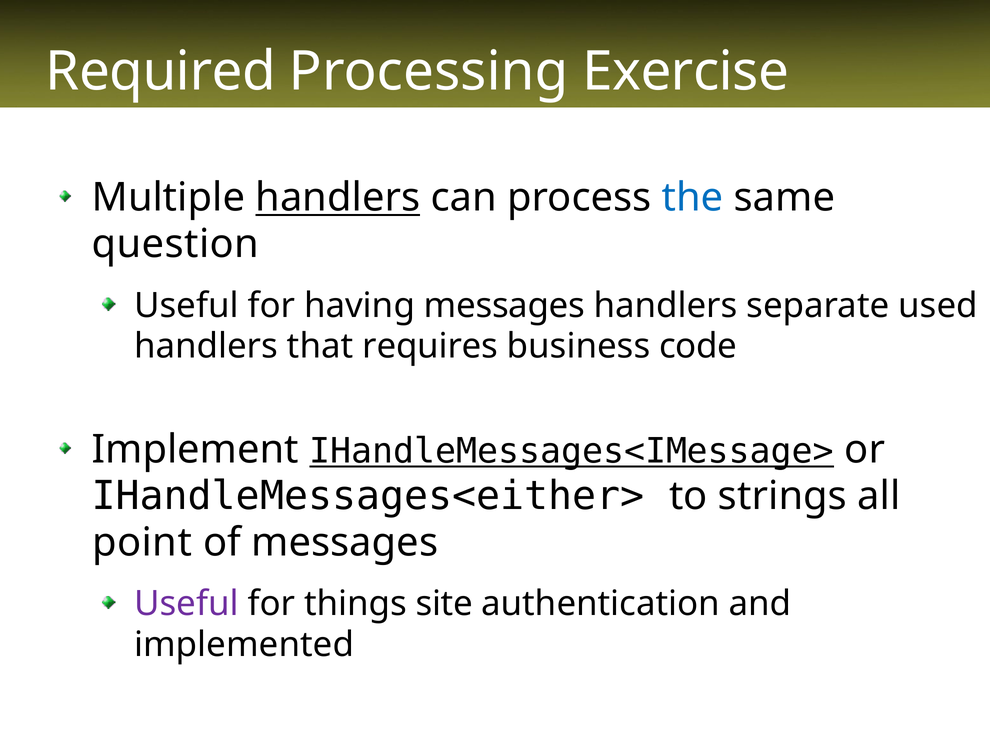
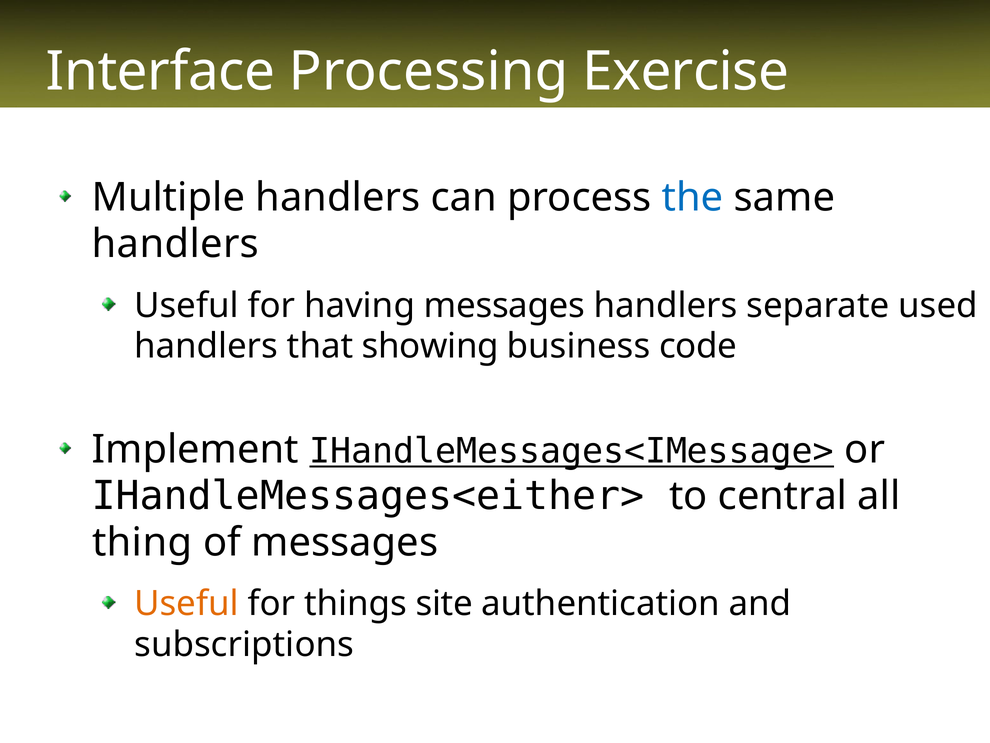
Required: Required -> Interface (161, 72)
handlers underline: present -> none (338, 198)
question: question -> handlers (175, 244)
requires: requires -> showing (430, 346)
strings: strings -> central (783, 496)
point: point -> thing (142, 542)
Useful colour: purple -> orange (186, 603)
implemented: implemented -> subscriptions (244, 644)
